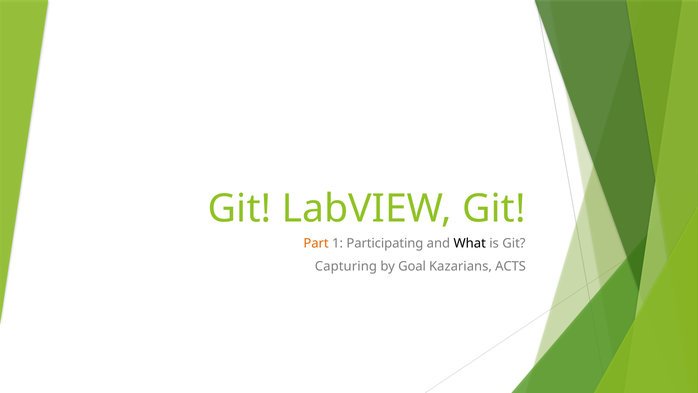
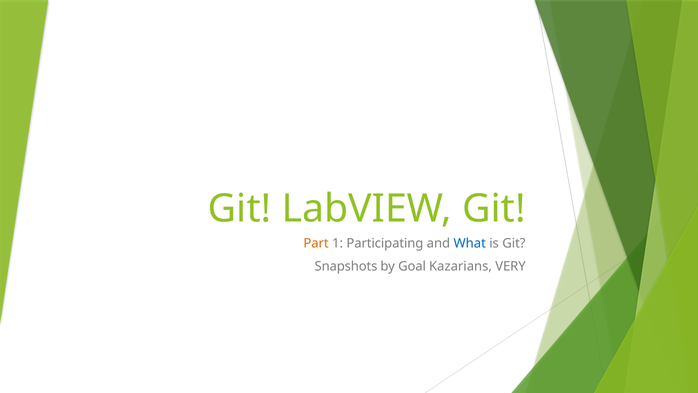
What colour: black -> blue (470, 243)
Capturing: Capturing -> Snapshots (346, 266)
ACTS: ACTS -> VERY (510, 266)
